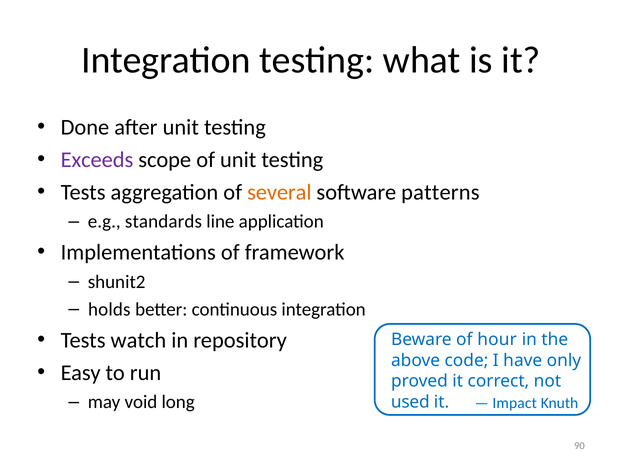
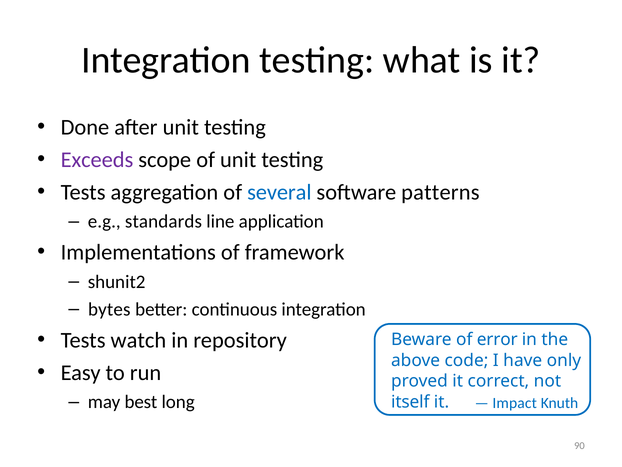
several colour: orange -> blue (279, 192)
holds: holds -> bytes (109, 309)
hour: hour -> error (497, 339)
void: void -> best (141, 402)
used: used -> itself (410, 402)
